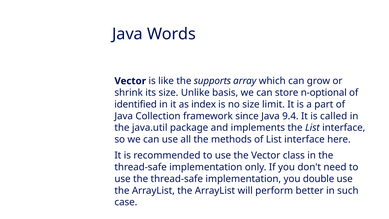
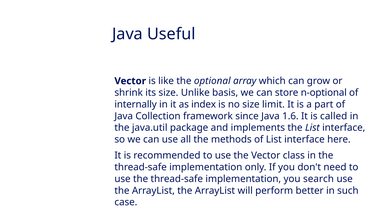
Words: Words -> Useful (171, 34)
supports: supports -> optional (212, 81)
identified: identified -> internally (136, 104)
9.4: 9.4 -> 1.6 (290, 116)
double: double -> search (318, 179)
